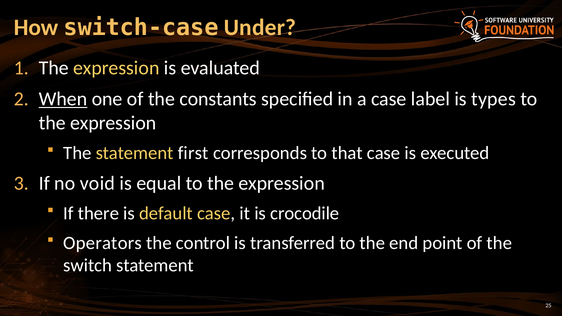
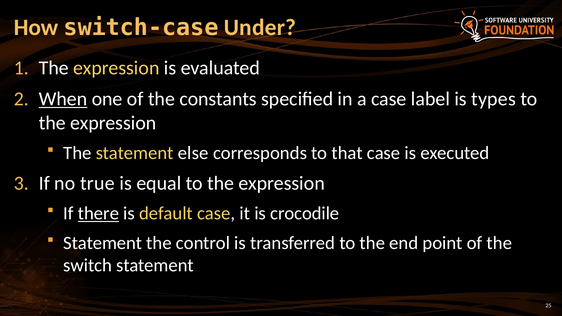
first: first -> else (193, 153)
void: void -> true (97, 183)
there underline: none -> present (98, 213)
Operators: Operators -> Statement (103, 243)
